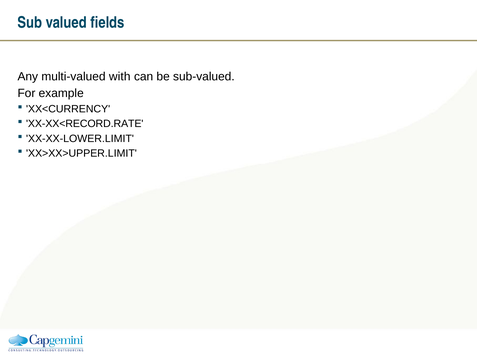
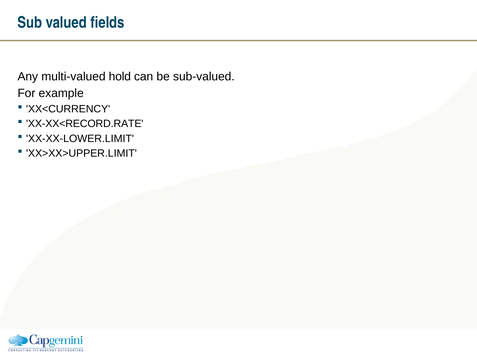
with: with -> hold (120, 76)
